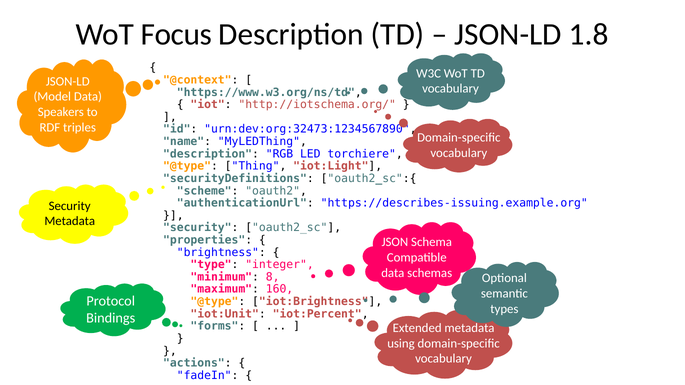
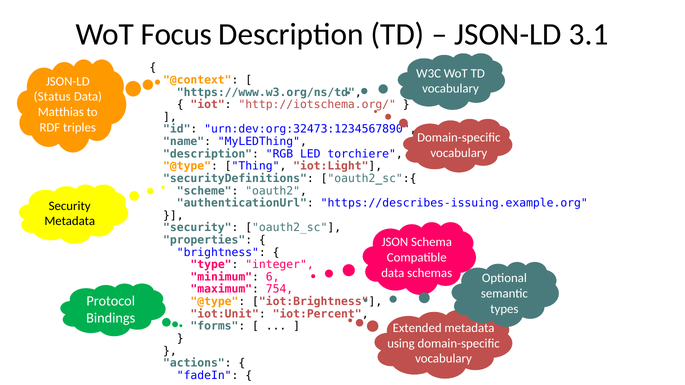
1.8: 1.8 -> 3.1 (589, 34)
Model: Model -> Status (52, 97)
Speakers: Speakers -> Matthias (61, 112)
8: 8 -> 6 (273, 277)
160: 160 -> 754 (280, 289)
